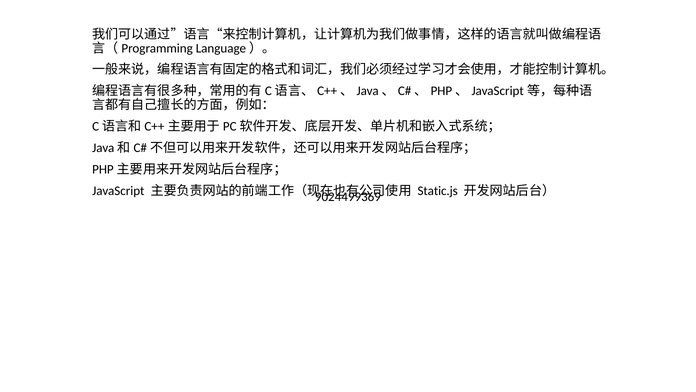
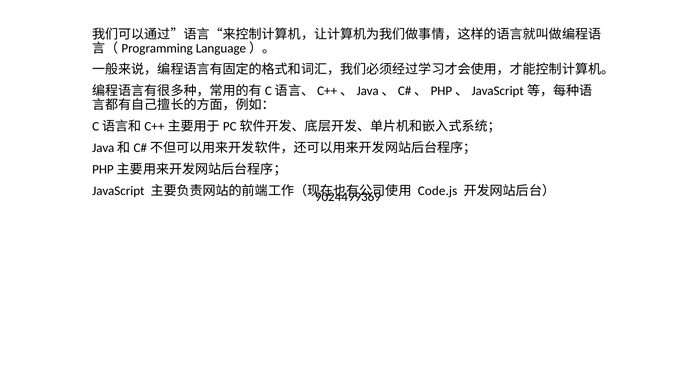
Static.js: Static.js -> Code.js (438, 190)
